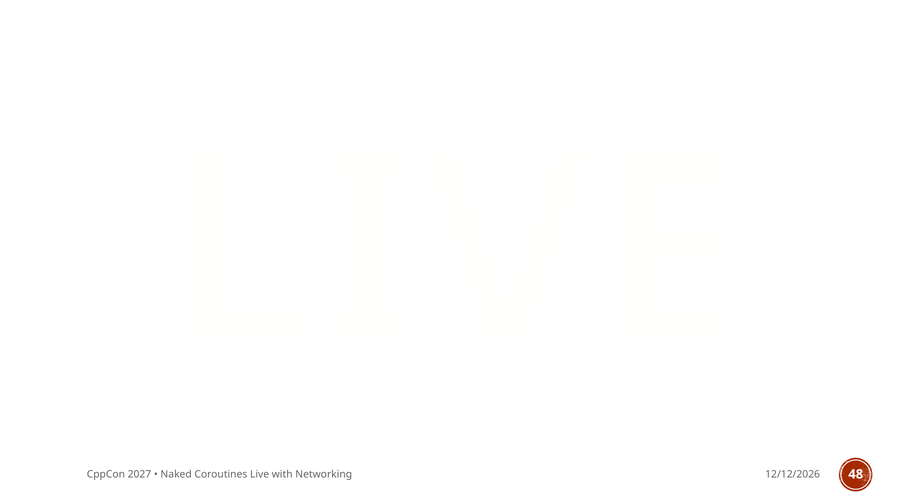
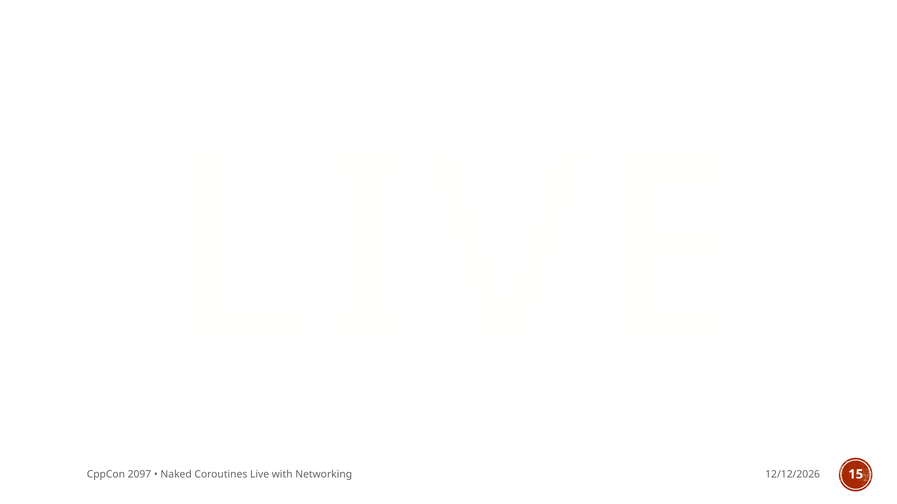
2027: 2027 -> 2097 (139, 475)
48: 48 -> 15 (856, 475)
